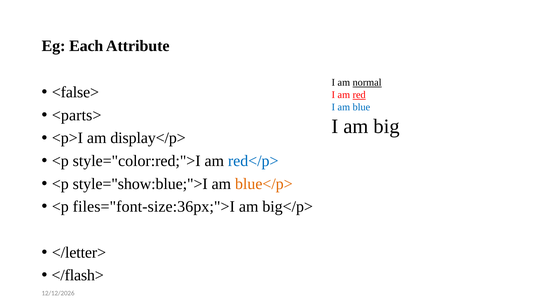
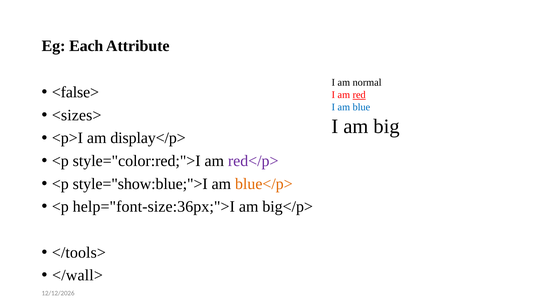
normal underline: present -> none (367, 83)
<parts>: <parts> -> <sizes> (77, 115)
red</p> colour: blue -> purple (253, 161)
files="font-size:36px;">I: files="font-size:36px;">I -> help="font-size:36px;">I (154, 207)
</letter>: </letter> -> </tools> (79, 253)
</flash>: </flash> -> </wall> (77, 275)
